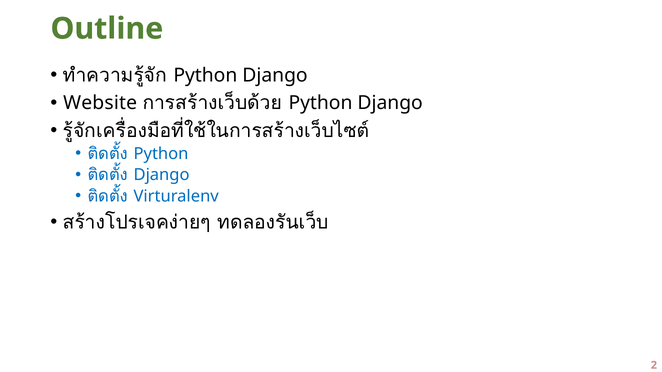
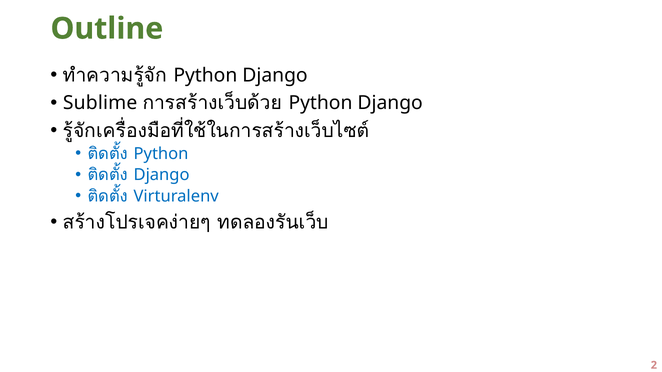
Website: Website -> Sublime (100, 103)
